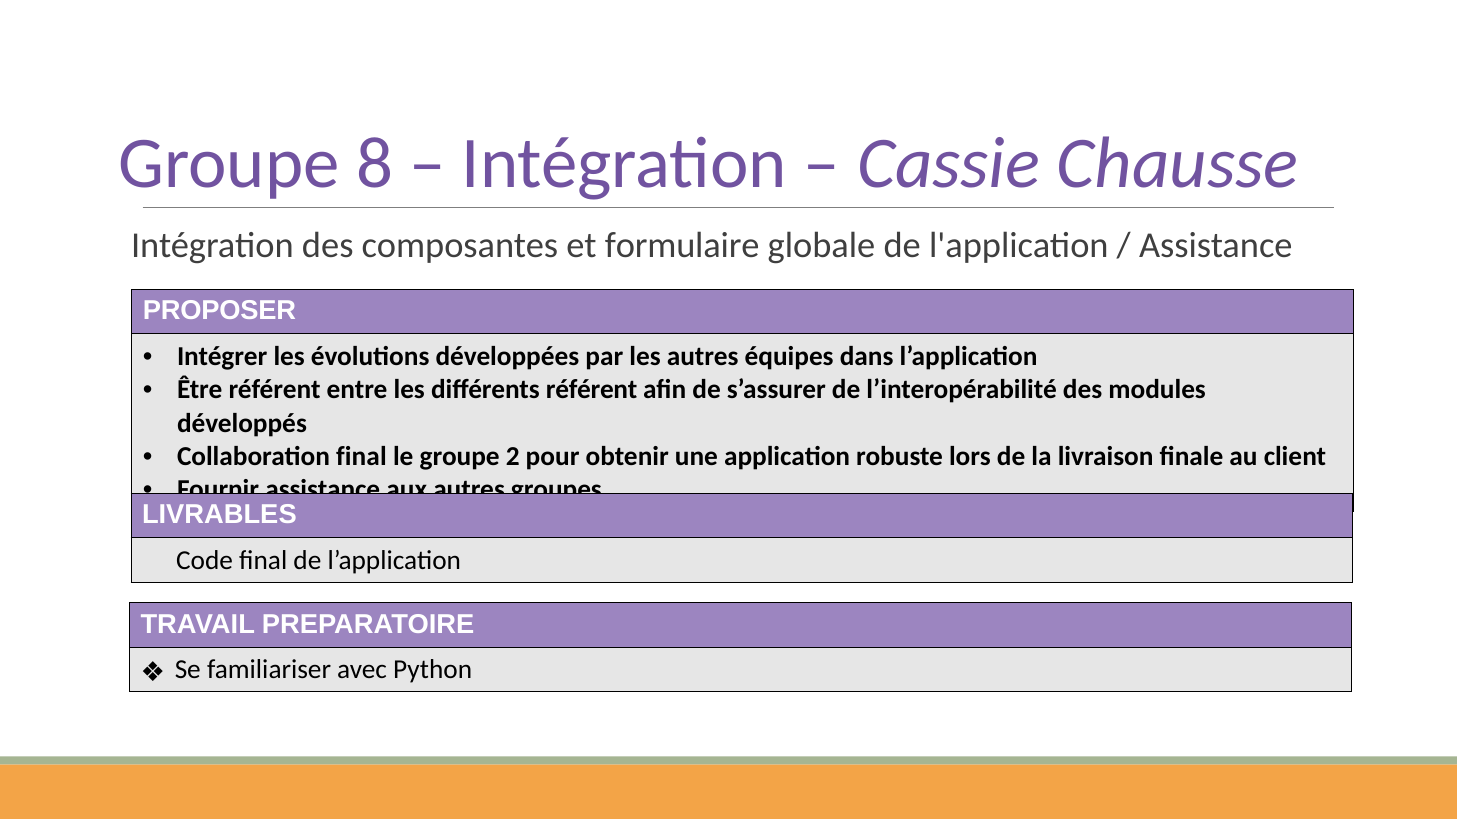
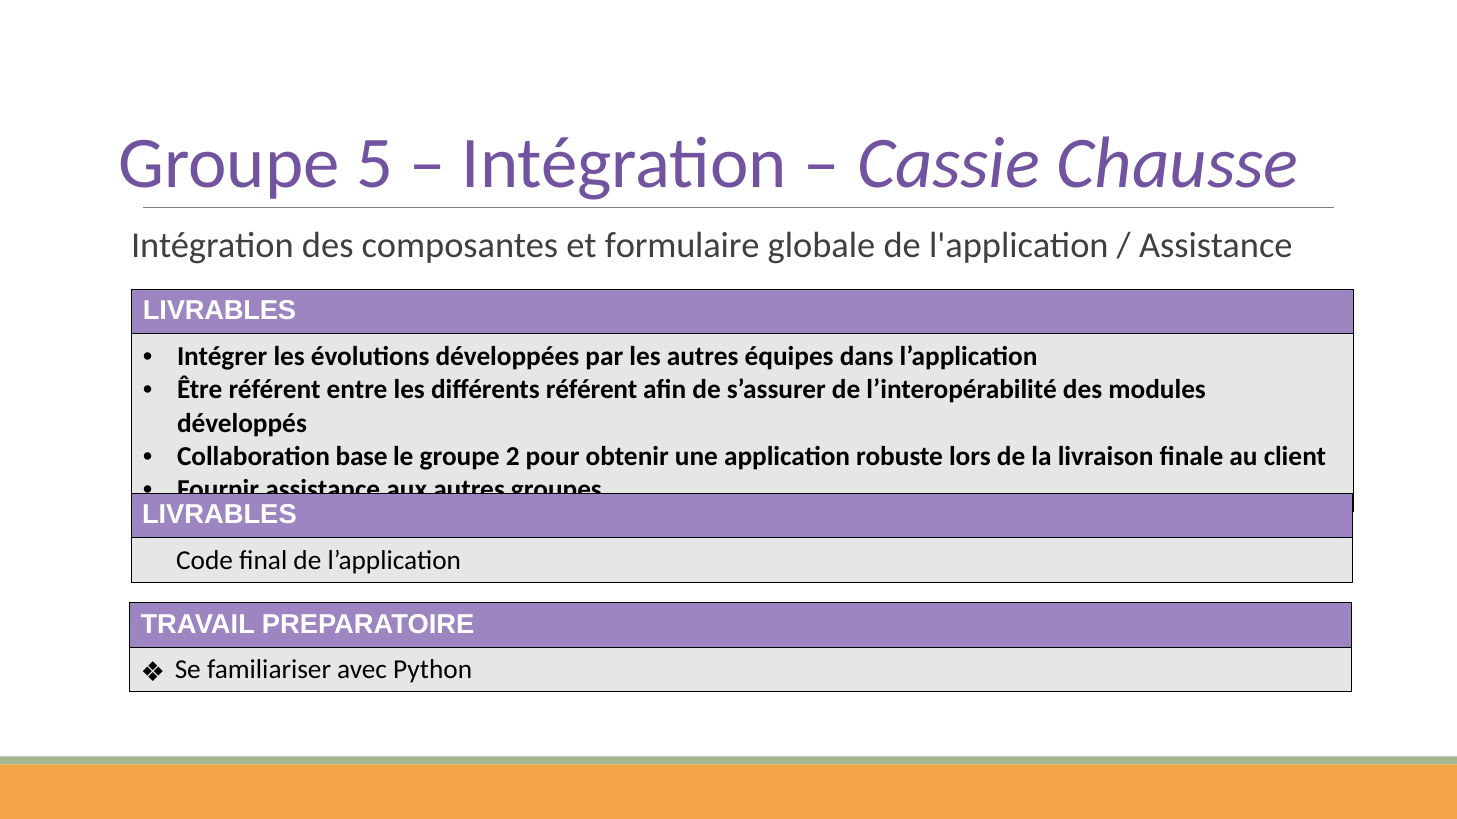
8: 8 -> 5 (374, 163)
PROPOSER: PROPOSER -> LIVRABLES (219, 311)
Collaboration final: final -> base (362, 457)
